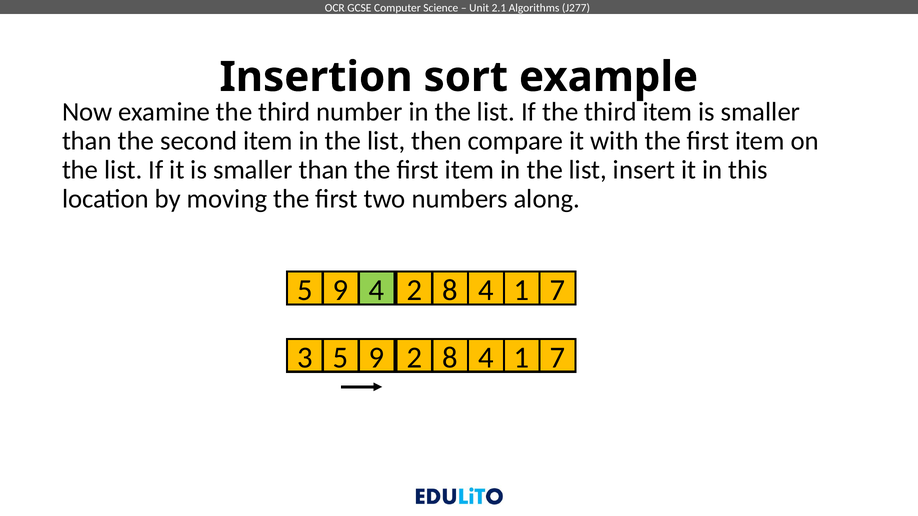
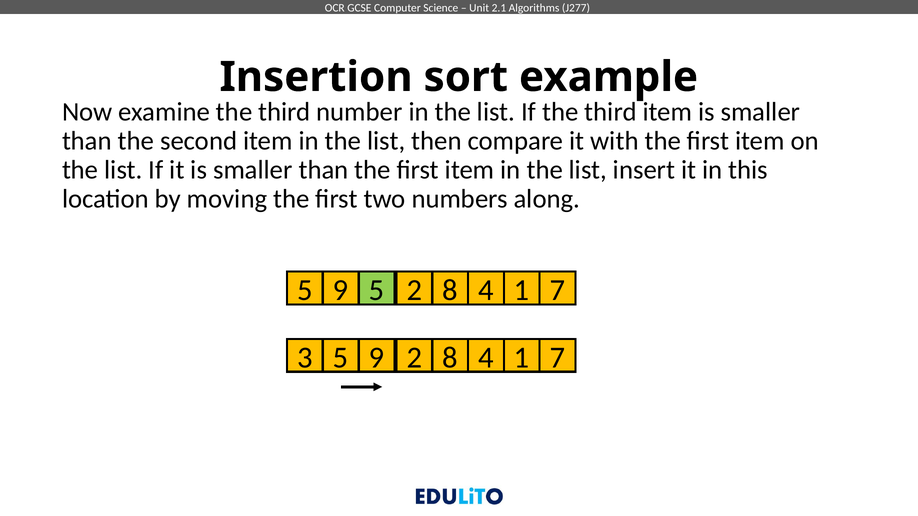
5 4: 4 -> 5 (377, 290)
